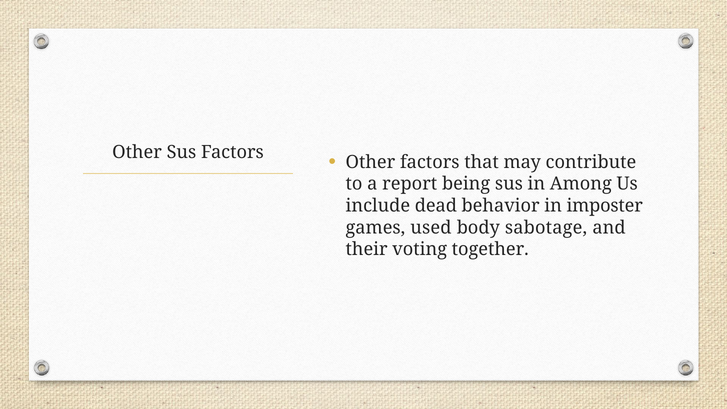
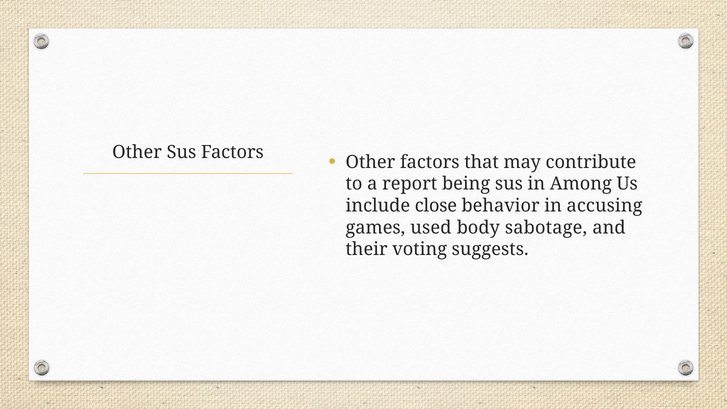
dead: dead -> close (436, 206)
imposter: imposter -> accusing (605, 206)
together: together -> suggests (490, 249)
